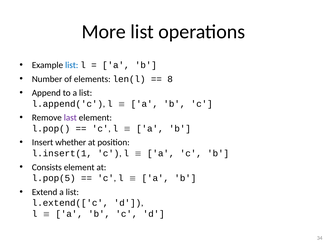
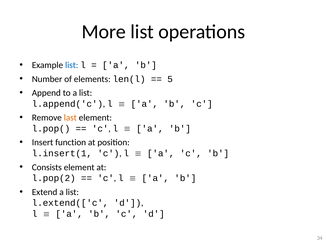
8: 8 -> 5 (170, 79)
last colour: purple -> orange (70, 117)
whether: whether -> function (71, 142)
l.pop(5: l.pop(5 -> l.pop(2 (54, 178)
